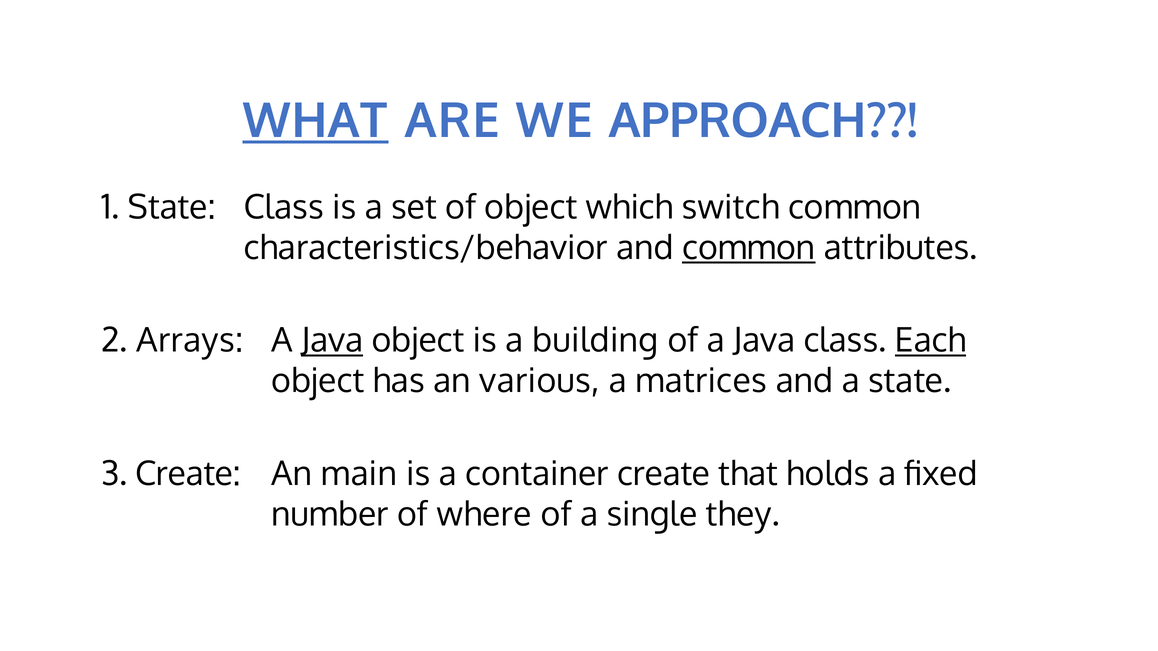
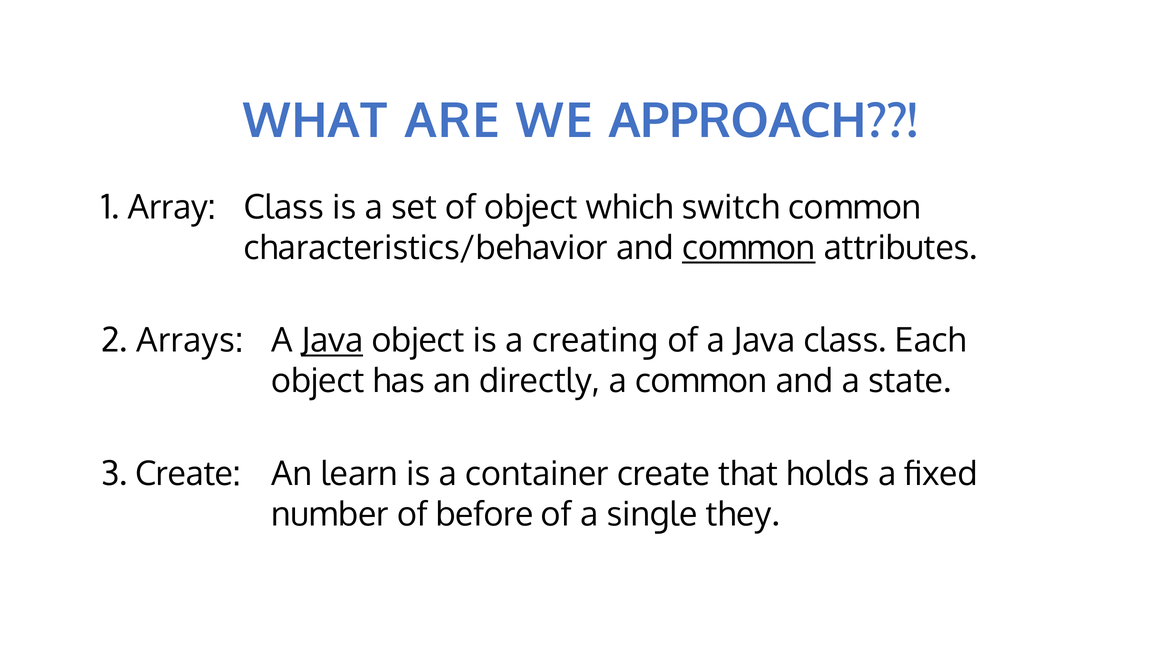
WHAT underline: present -> none (315, 121)
1 State: State -> Array (172, 208)
building: building -> creating (595, 341)
Each underline: present -> none (930, 341)
various: various -> directly (540, 382)
a matrices: matrices -> common (701, 382)
main: main -> learn (359, 474)
where: where -> before (485, 515)
